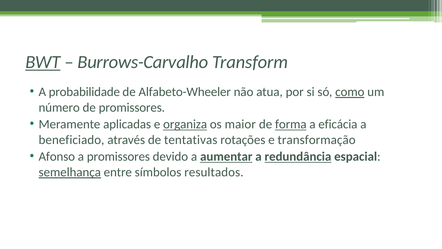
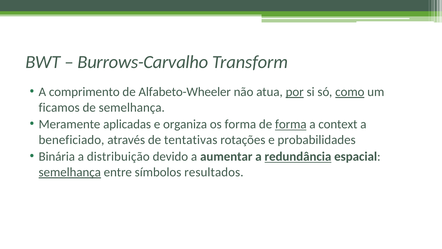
BWT underline: present -> none (43, 62)
probabilidade: probabilidade -> comprimento (84, 92)
por underline: none -> present (295, 92)
número: número -> ficamos (59, 107)
de promissores: promissores -> semelhança (132, 107)
organiza underline: present -> none (185, 124)
os maior: maior -> forma (240, 124)
eficácia: eficácia -> context (338, 124)
transformação: transformação -> probabilidades (317, 140)
Afonso: Afonso -> Binária (57, 156)
a promissores: promissores -> distribuição (118, 156)
aumentar underline: present -> none (226, 156)
